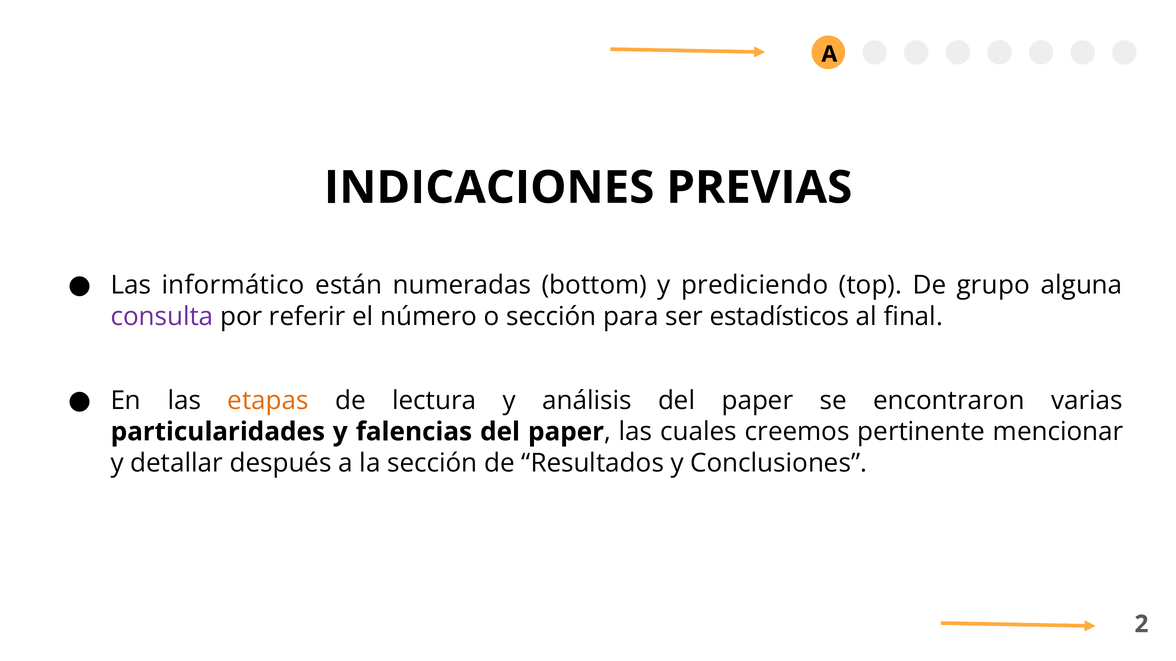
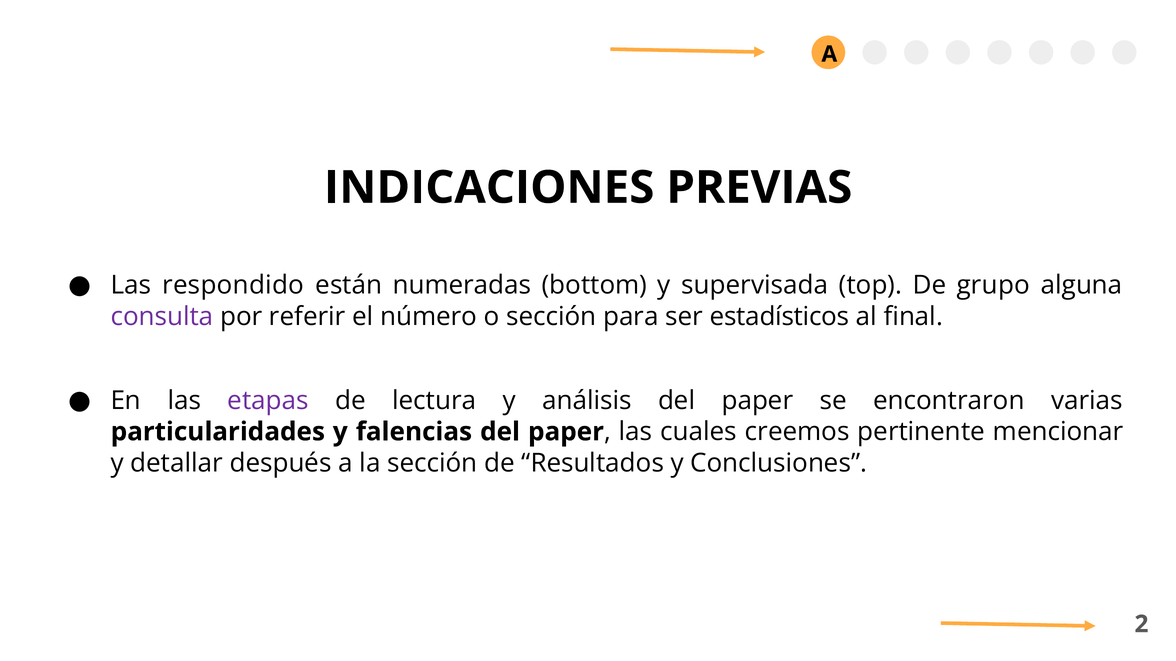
informático: informático -> respondido (233, 286)
prediciendo: prediciendo -> supervisada (755, 286)
etapas colour: orange -> purple (268, 401)
